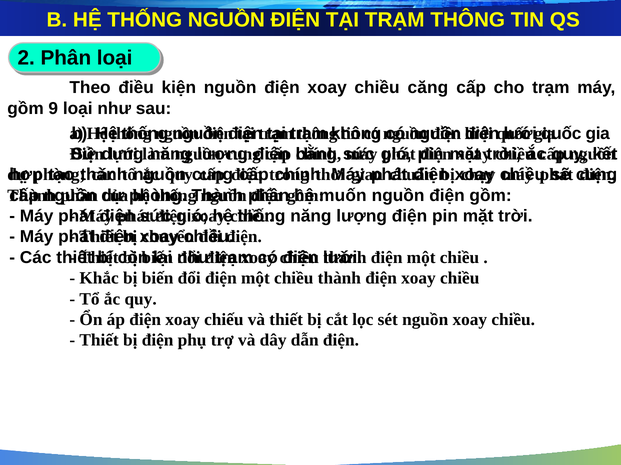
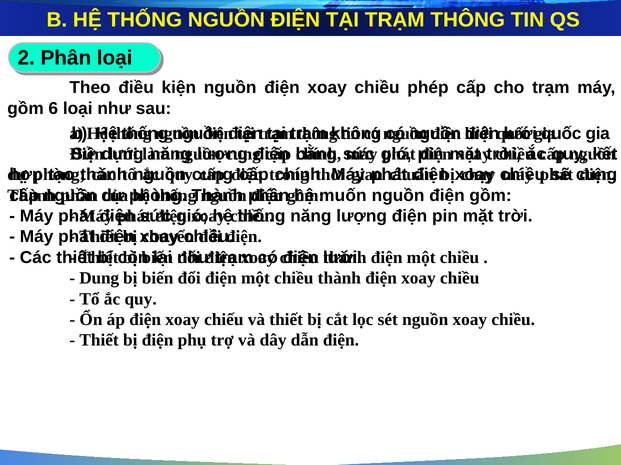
căng: căng -> phép (428, 88)
9: 9 -> 6 (53, 109)
Khắc: Khắc -> Dung (99, 279)
